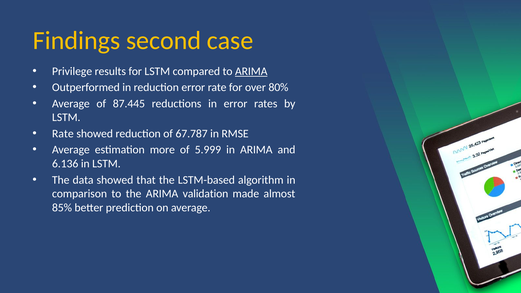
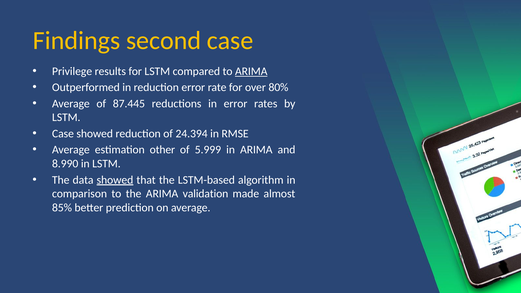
Rate: Rate -> Case (63, 134)
67.787: 67.787 -> 24.394 (192, 134)
more: more -> other (162, 150)
6.136: 6.136 -> 8.990 (65, 164)
showed underline: none -> present (115, 180)
